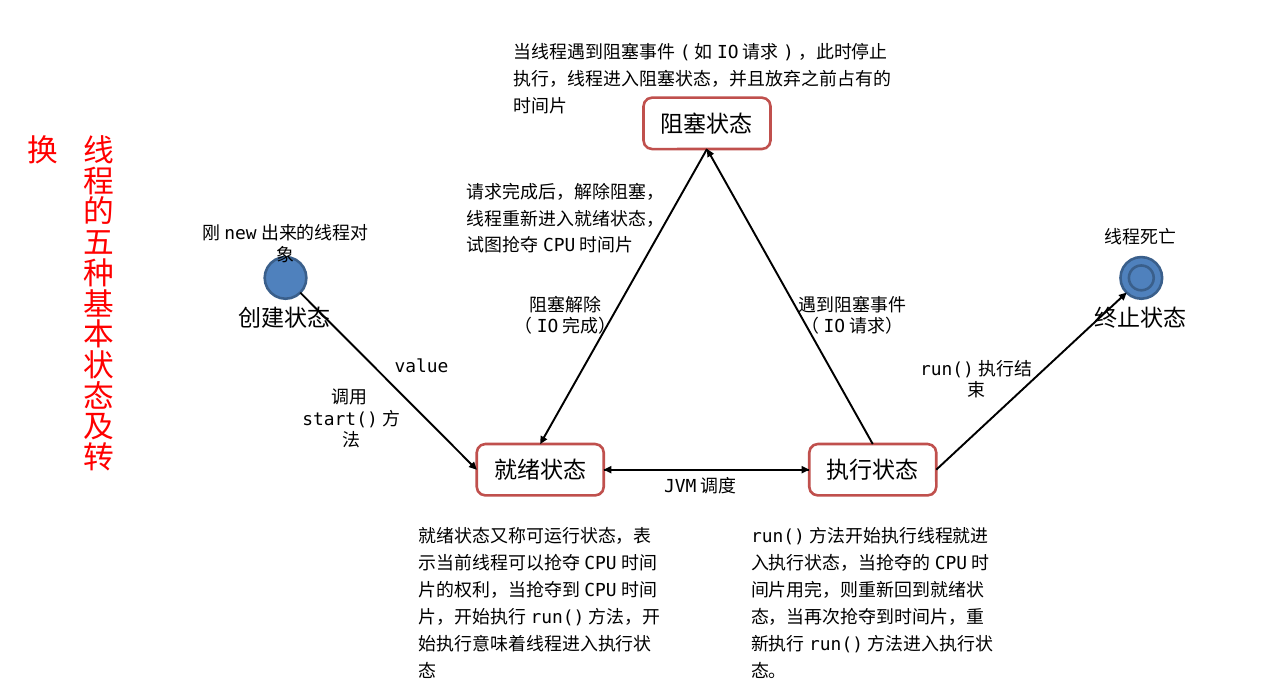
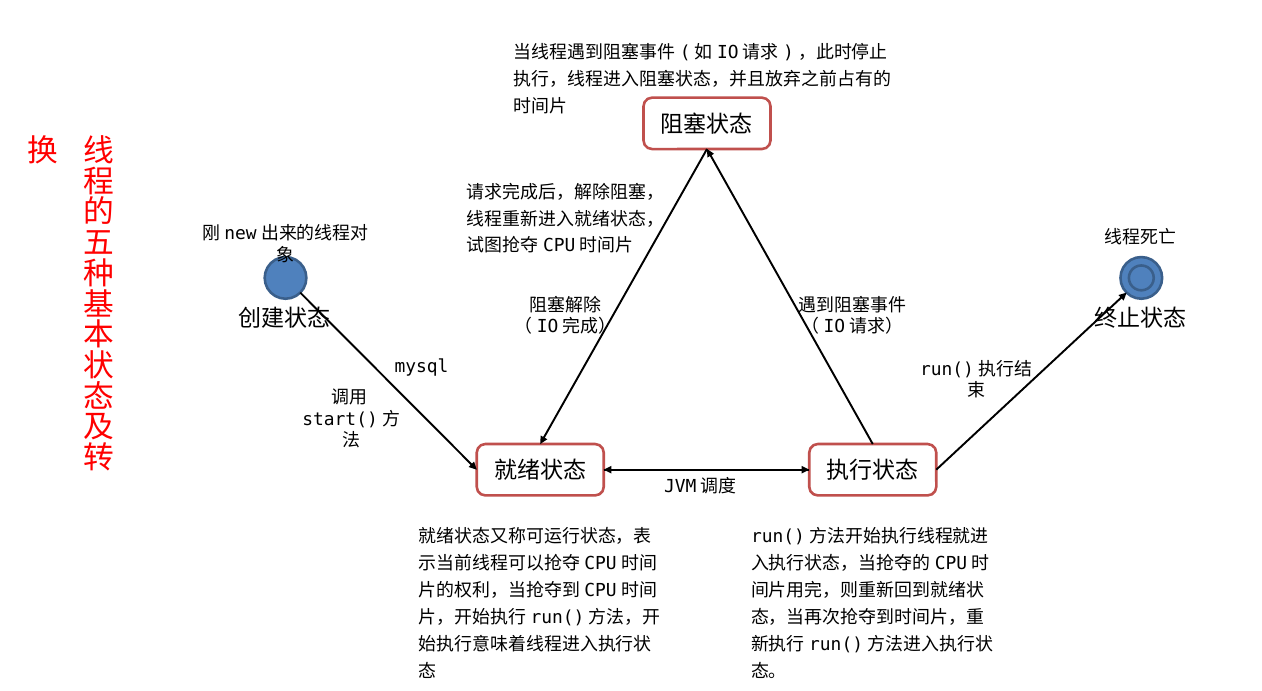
value: value -> mysql (421, 367)
